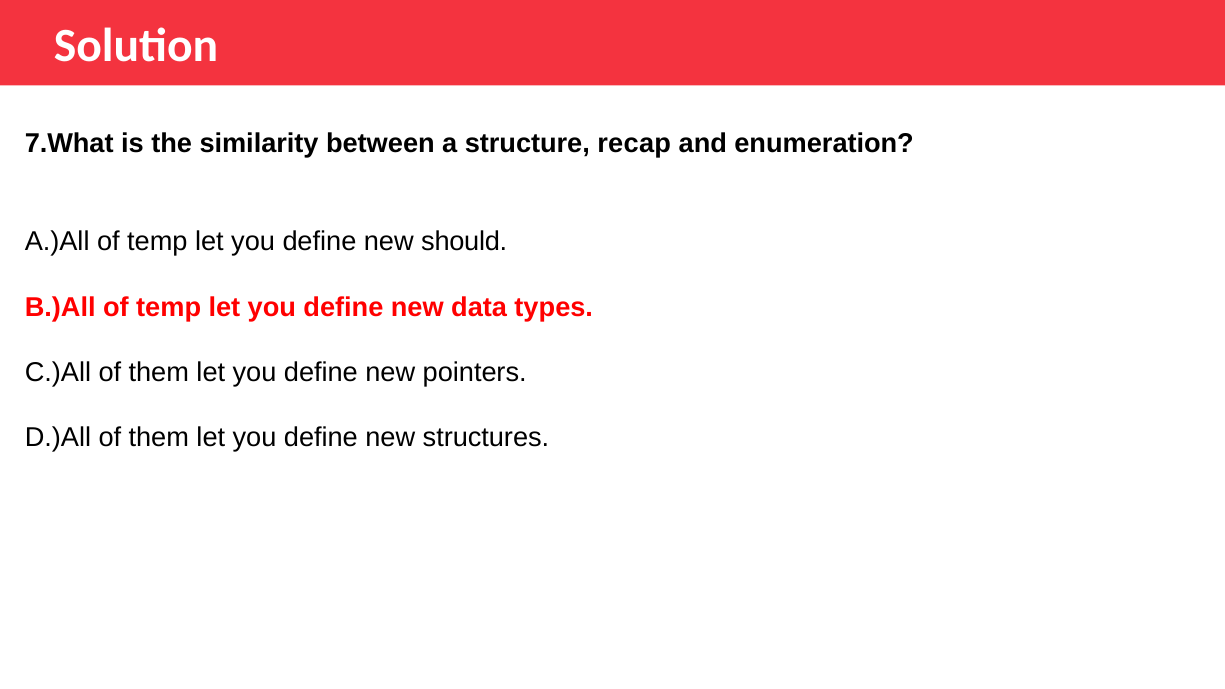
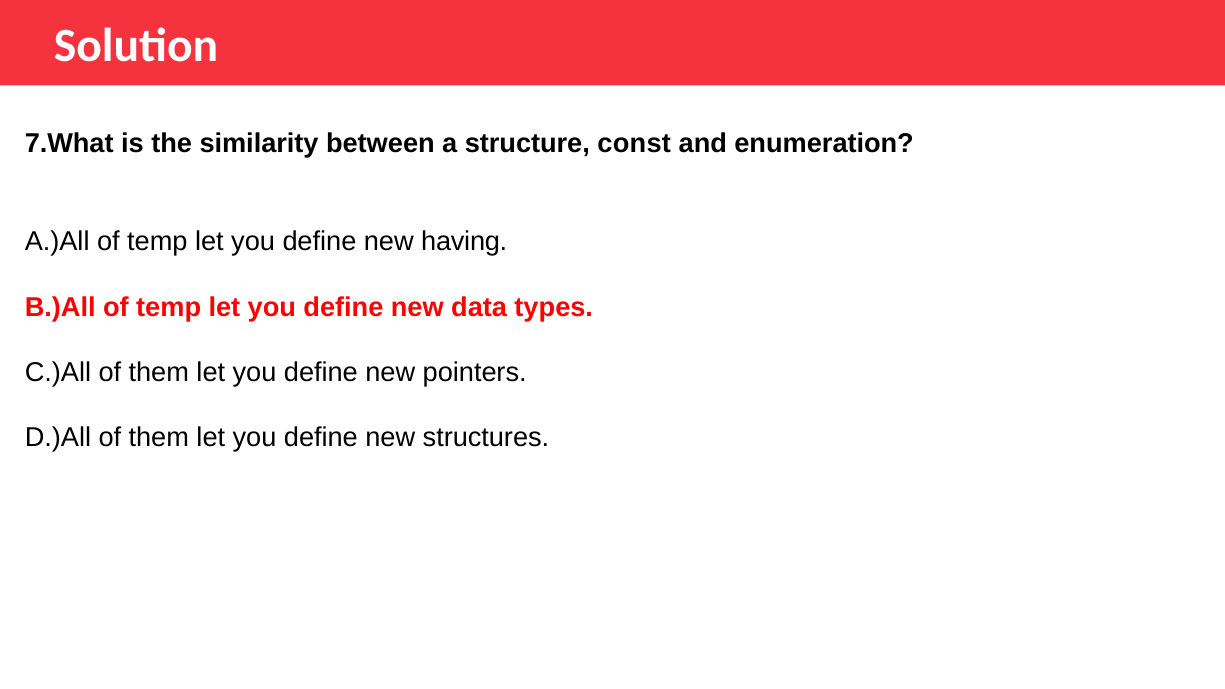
recap: recap -> const (634, 144)
should: should -> having (464, 242)
